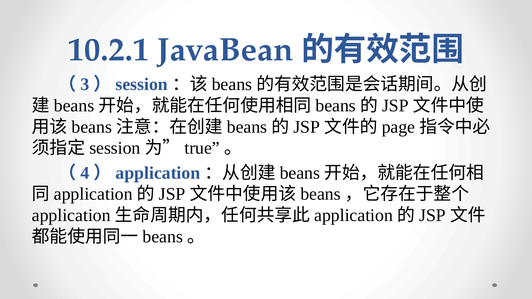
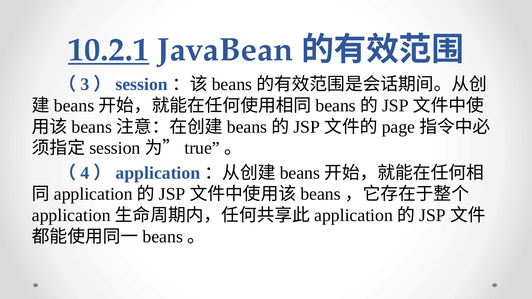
10.2.1 underline: none -> present (109, 50)
